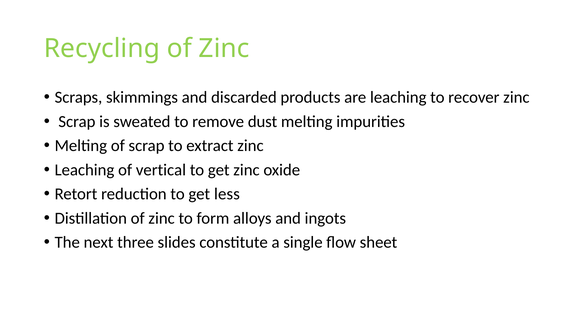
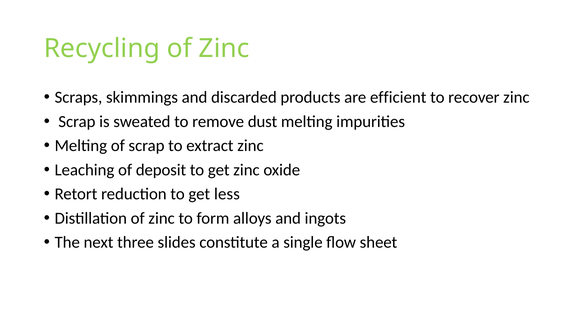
are leaching: leaching -> efficient (398, 97)
vertical: vertical -> deposit (161, 170)
